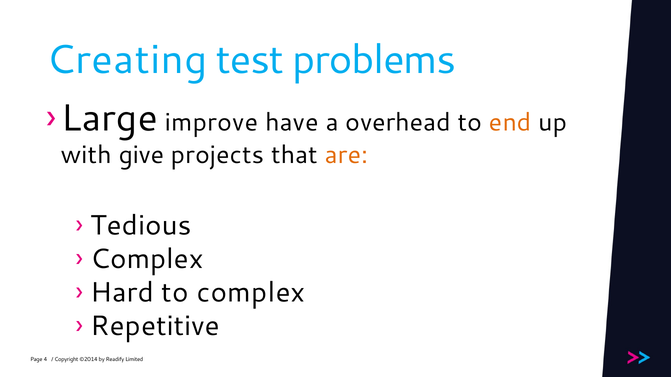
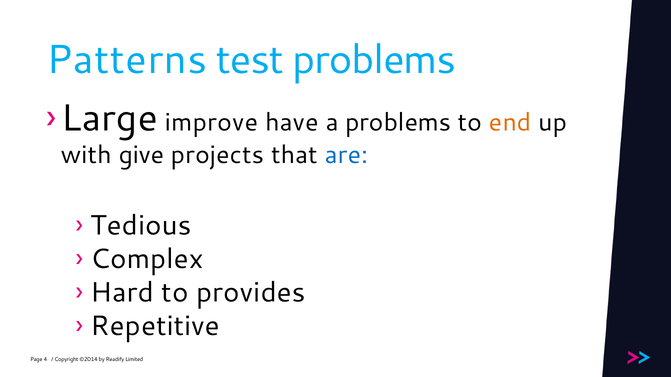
Creating: Creating -> Patterns (127, 60)
a overhead: overhead -> problems (398, 123)
are colour: orange -> blue (346, 155)
complex: complex -> provides (251, 293)
